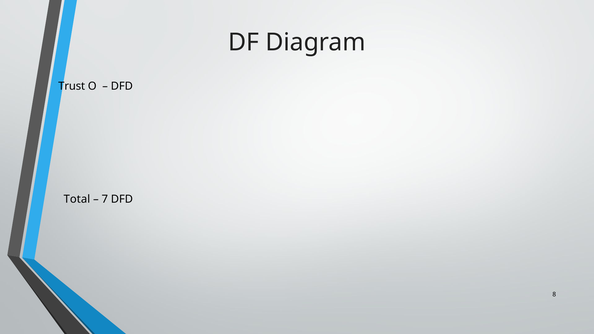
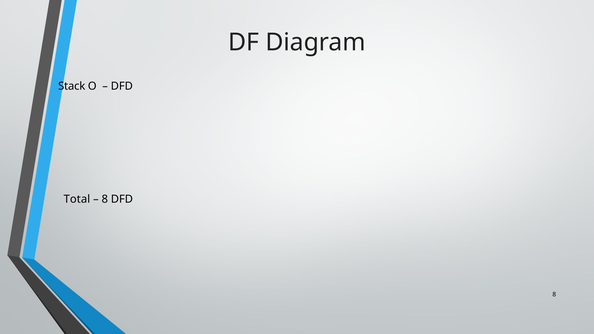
Trust: Trust -> Stack (72, 86)
7: 7 -> 8 (105, 199)
